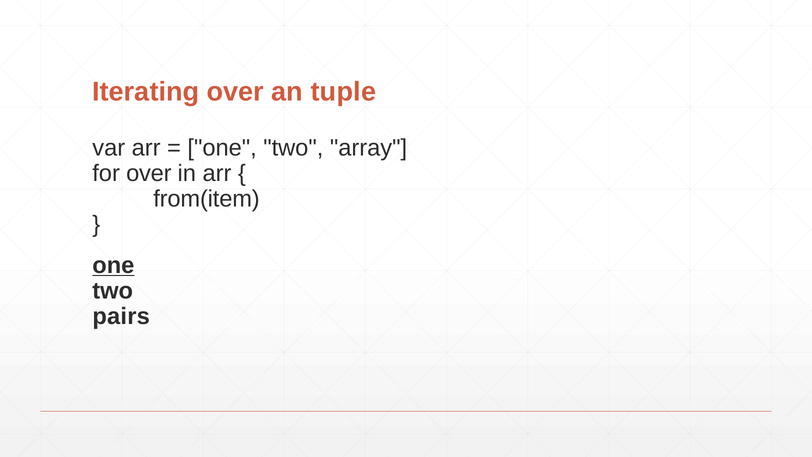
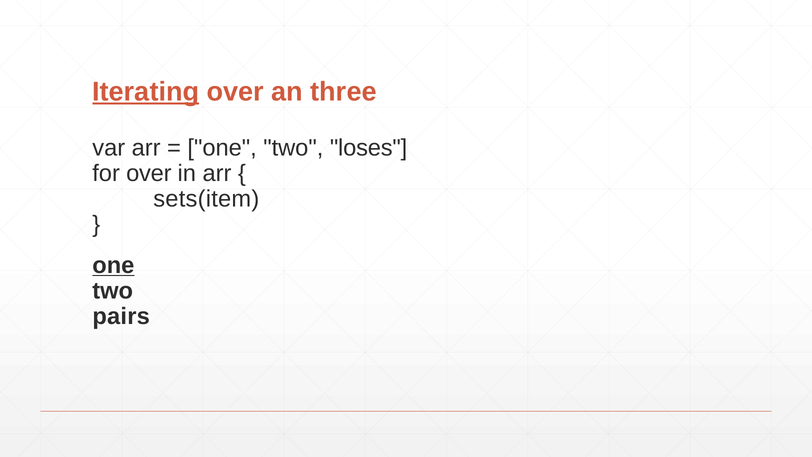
Iterating underline: none -> present (146, 92)
tuple: tuple -> three (344, 92)
array: array -> loses (369, 148)
from(item: from(item -> sets(item (206, 199)
